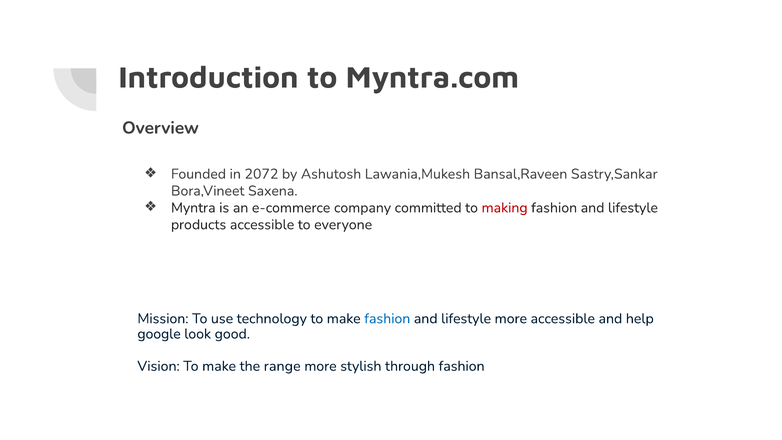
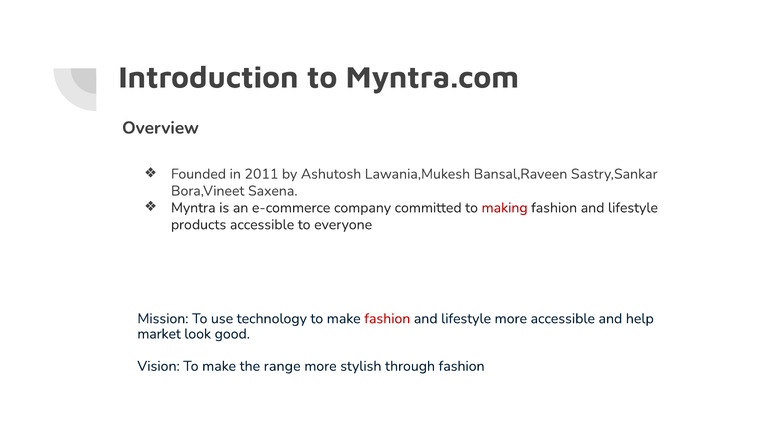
2072: 2072 -> 2011 (261, 174)
fashion colour: blue -> red (387, 319)
google: google -> market (159, 334)
